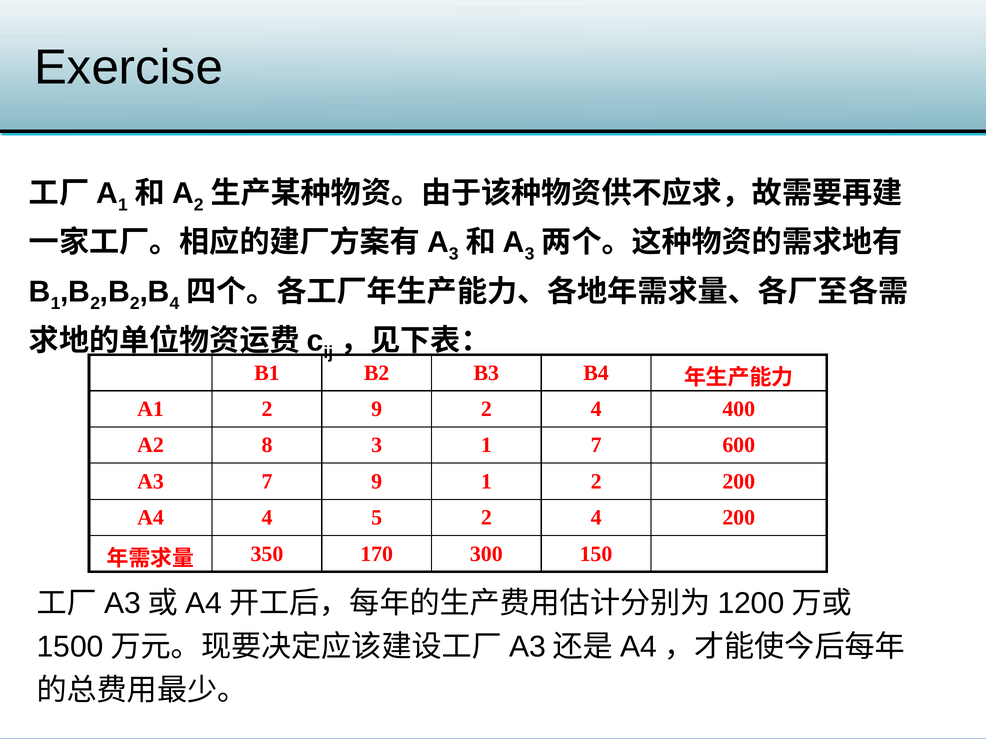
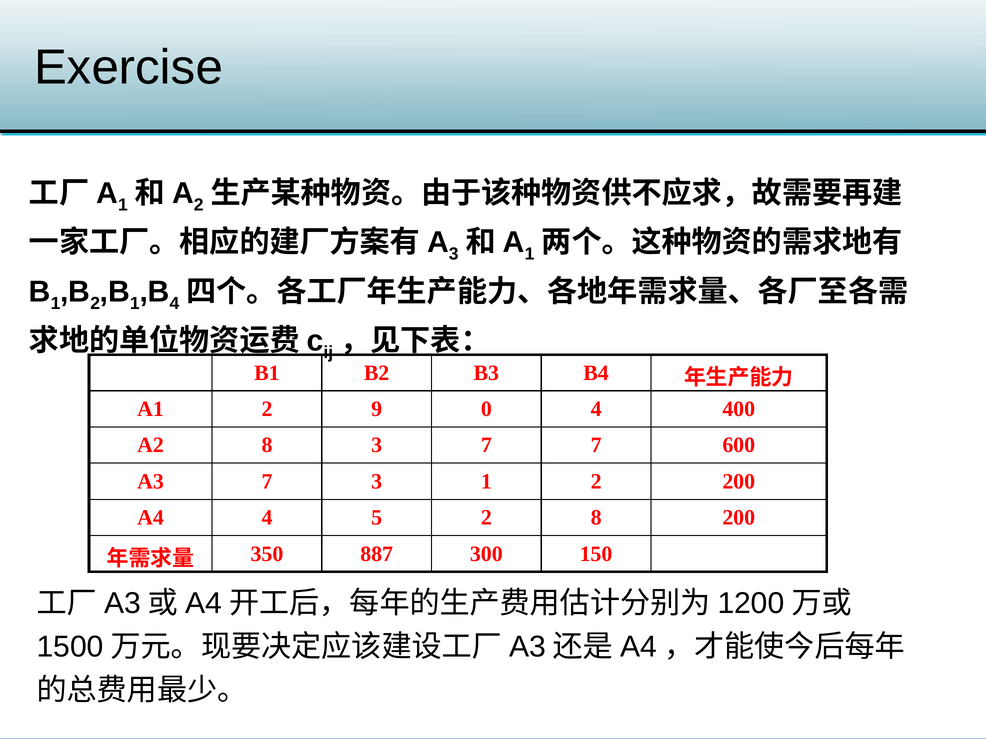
3: 3 -> 1 (530, 254)
2: 2 -> 1 (135, 304)
9 2: 2 -> 0 (486, 409)
3 1: 1 -> 7 (486, 445)
7 9: 9 -> 3 (377, 482)
5 2 4: 4 -> 8 (596, 518)
170: 170 -> 887 (377, 554)
